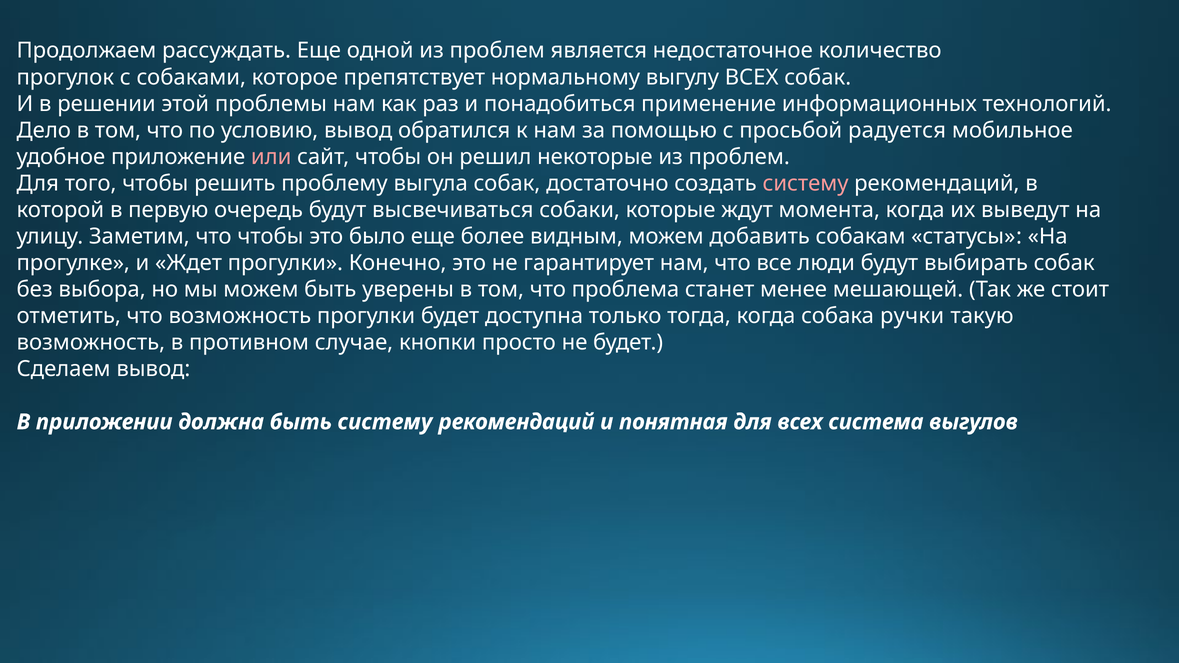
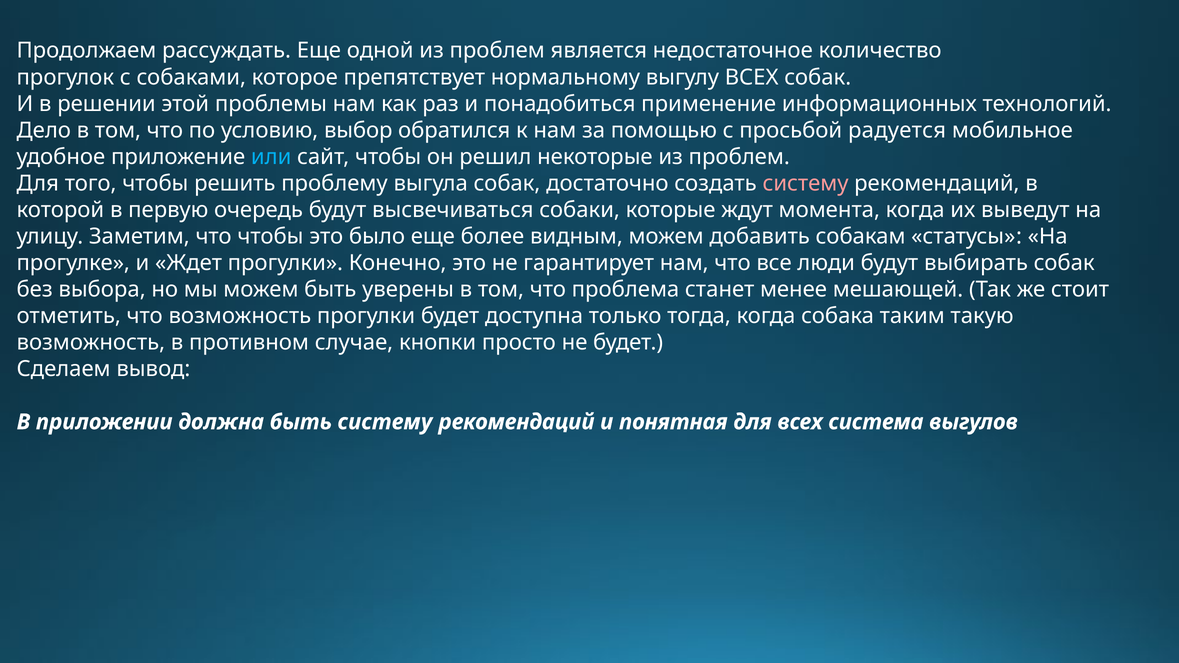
условию вывод: вывод -> выбор (358, 130)
или colour: pink -> light blue (271, 157)
ручки: ручки -> таким (912, 316)
